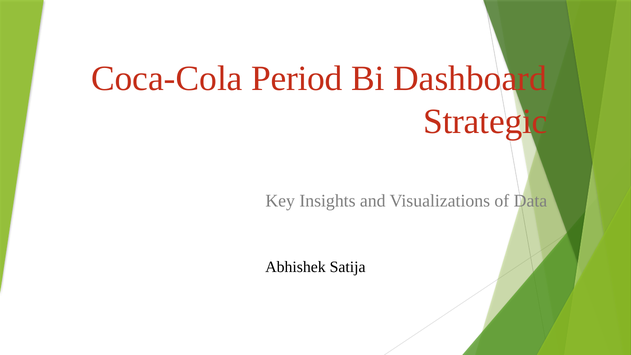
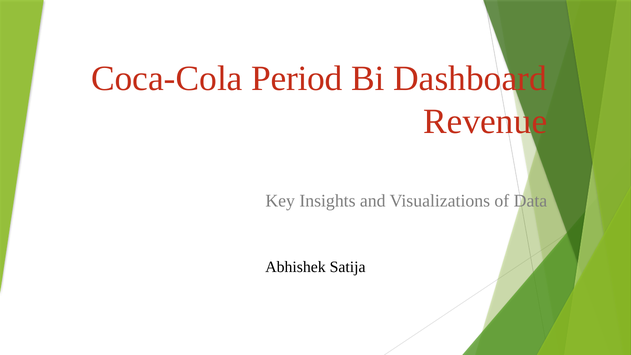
Strategic: Strategic -> Revenue (485, 121)
